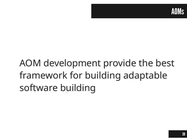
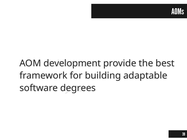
software building: building -> degrees (78, 88)
